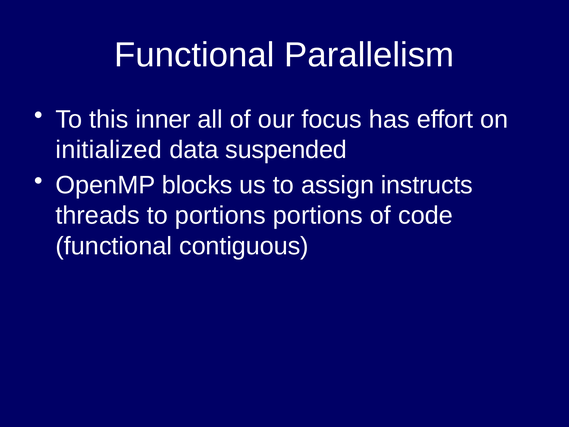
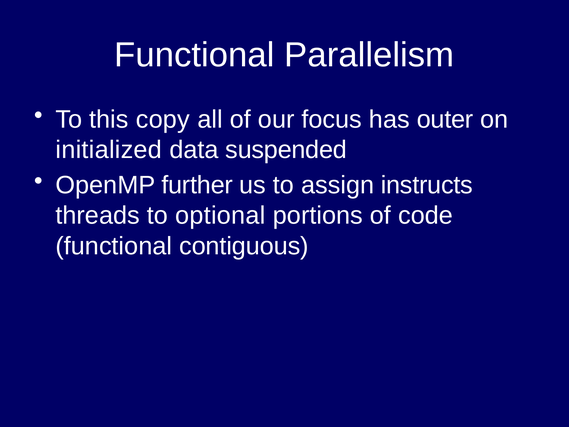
inner: inner -> copy (163, 119)
effort: effort -> outer (445, 119)
blocks: blocks -> further (197, 185)
to portions: portions -> optional (220, 215)
